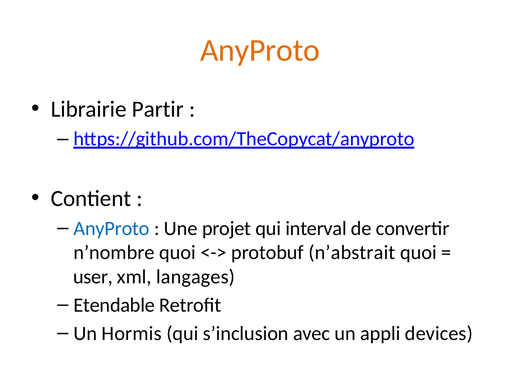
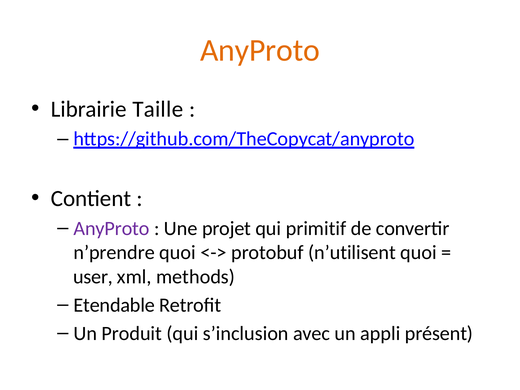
Partir: Partir -> Taille (158, 109)
AnyProto colour: blue -> purple (112, 228)
interval: interval -> primitif (316, 228)
n’nombre: n’nombre -> n’prendre (114, 253)
n’abstrait: n’abstrait -> n’utilisent (352, 253)
langages: langages -> methods (196, 277)
Hormis: Hormis -> Produit (132, 333)
devices: devices -> présent (439, 333)
